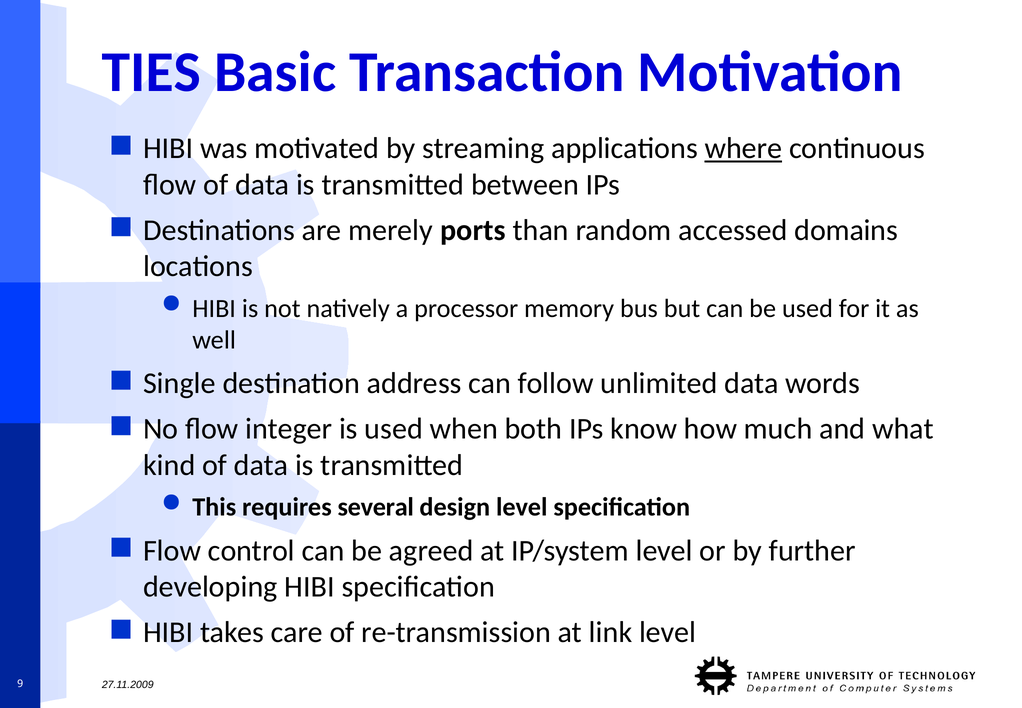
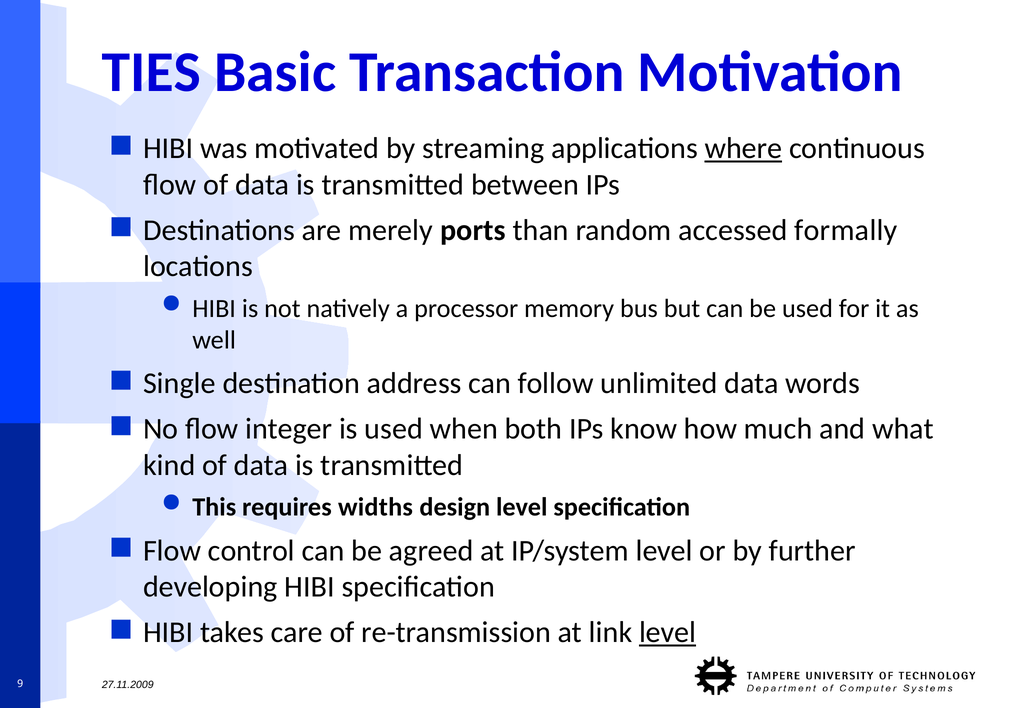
domains: domains -> formally (846, 230)
several: several -> widths (375, 507)
level underline: none -> present (668, 632)
